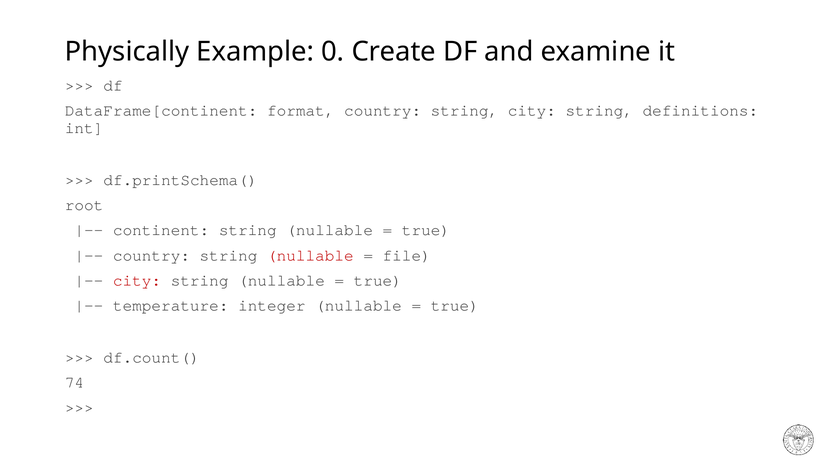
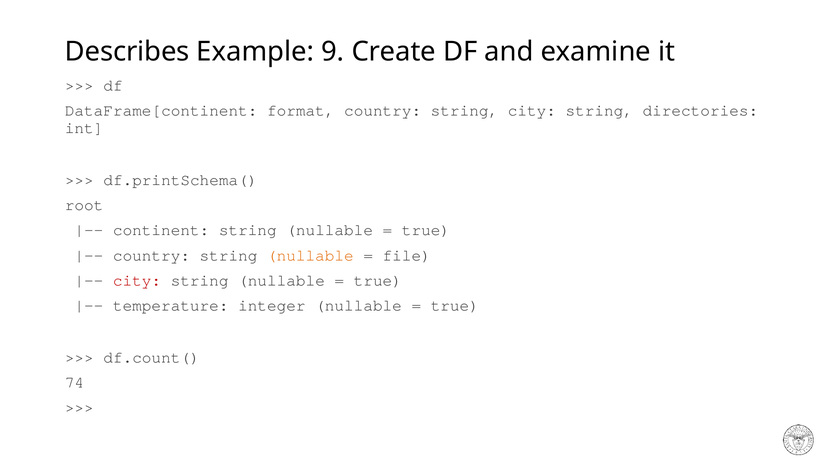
Physically: Physically -> Describes (127, 52)
0: 0 -> 9 (333, 52)
definitions: definitions -> directories (700, 111)
nullable colour: red -> orange (310, 255)
